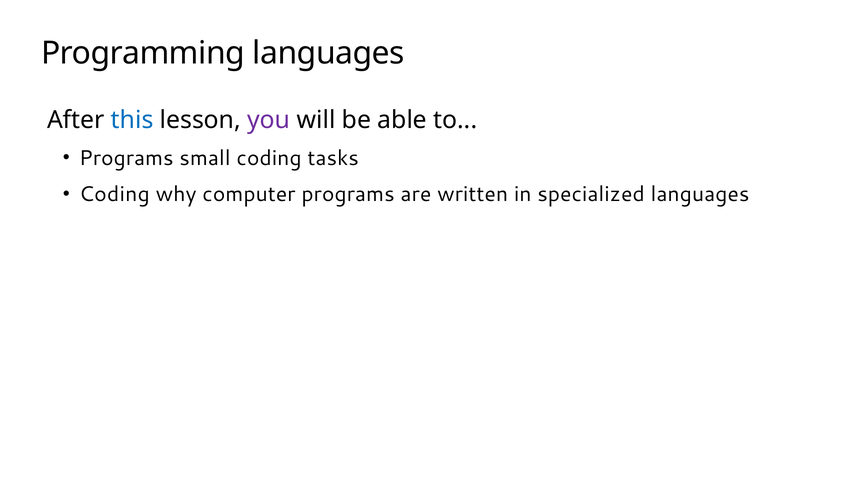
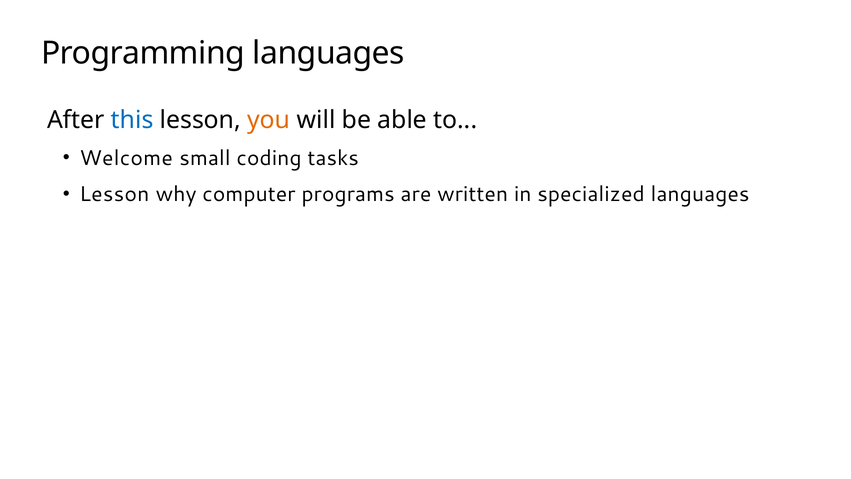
you colour: purple -> orange (269, 120)
Programs: Programs -> Welcome (126, 158)
Coding: Coding -> Lesson (114, 194)
